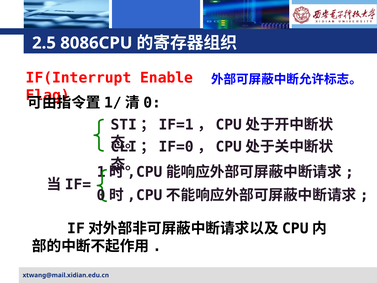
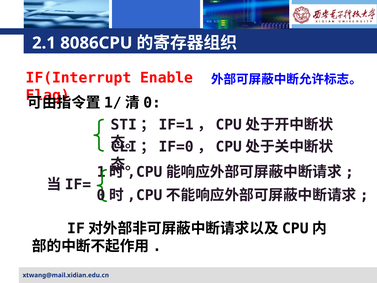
2.5: 2.5 -> 2.1 (44, 43)
